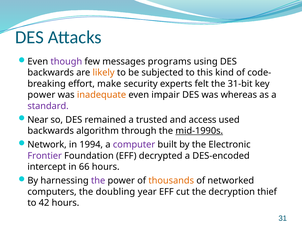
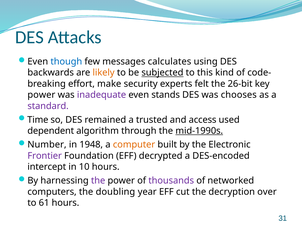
though colour: purple -> blue (66, 61)
programs: programs -> calculates (170, 61)
subjected underline: none -> present (162, 73)
31-bit: 31-bit -> 26-bit (240, 84)
inadequate colour: orange -> purple (102, 95)
impair: impair -> stands (166, 95)
whereas: whereas -> chooses (239, 95)
Near: Near -> Time (38, 119)
backwards: backwards -> dependent (51, 131)
Network: Network -> Number (47, 144)
1994: 1994 -> 1948 (91, 144)
computer colour: purple -> orange (134, 144)
66: 66 -> 10 (84, 166)
thousands colour: orange -> purple (171, 180)
thief: thief -> over (267, 191)
42: 42 -> 61 (44, 202)
